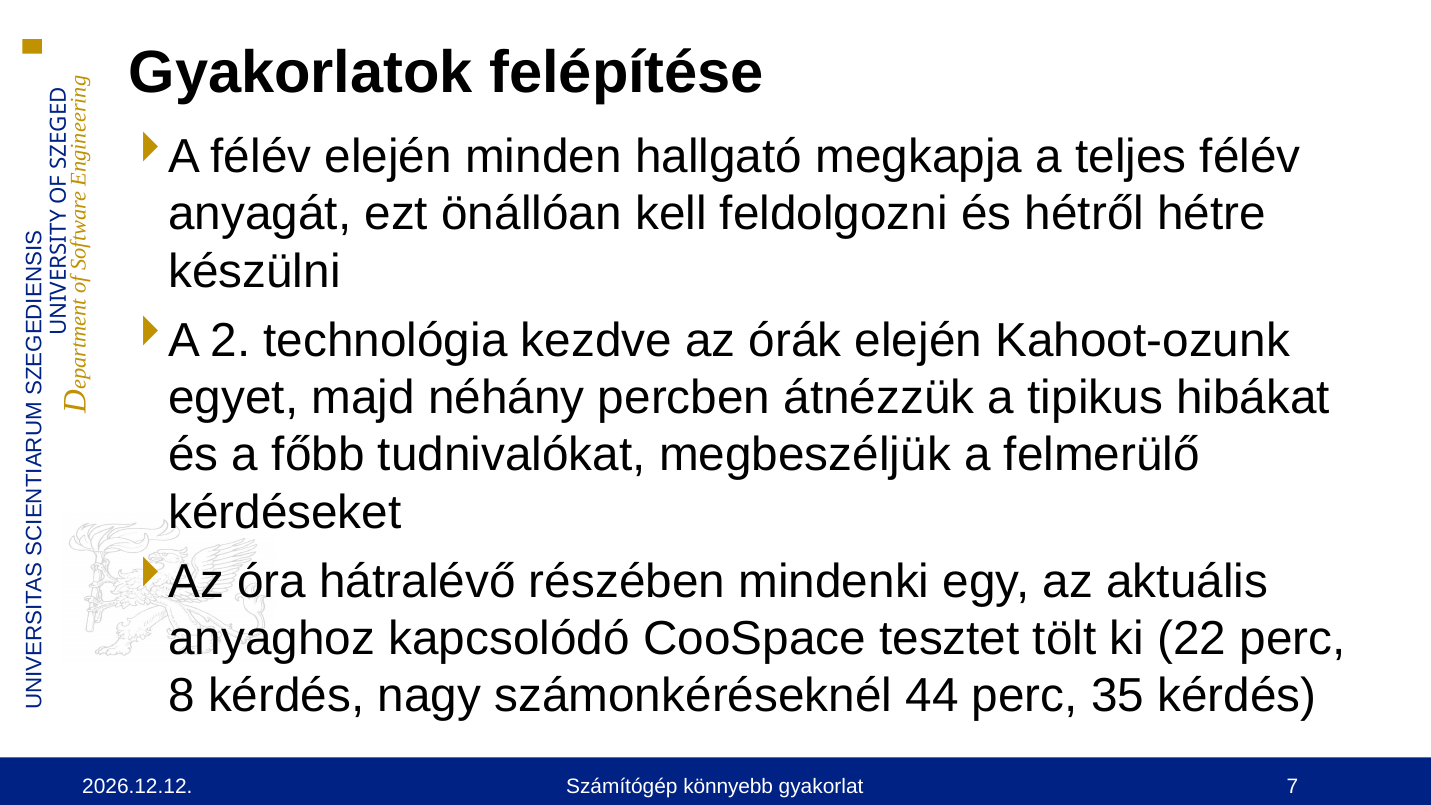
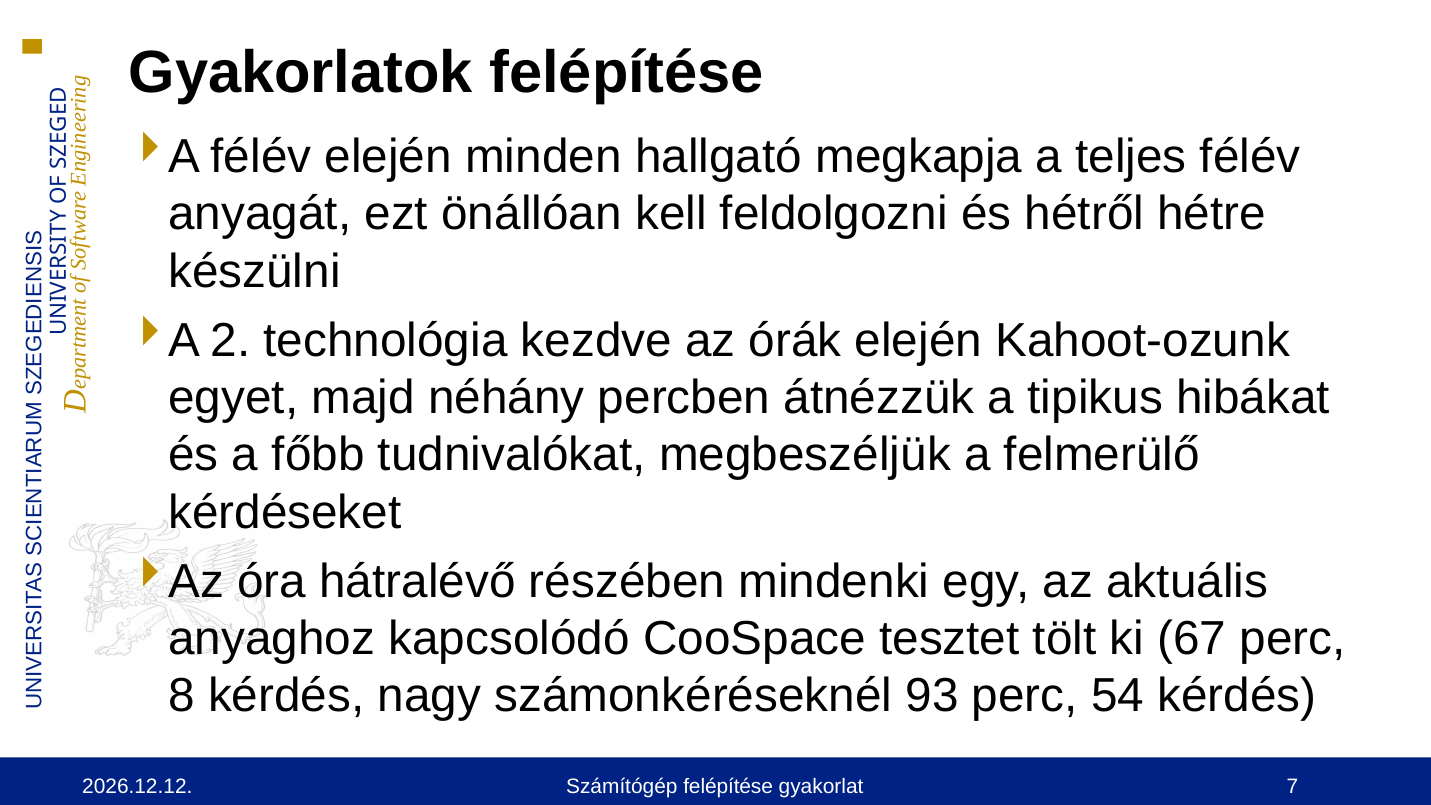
22: 22 -> 67 (1192, 639)
44: 44 -> 93 (932, 696)
35: 35 -> 54 (1118, 696)
Számítógép könnyebb: könnyebb -> felépítése (728, 786)
